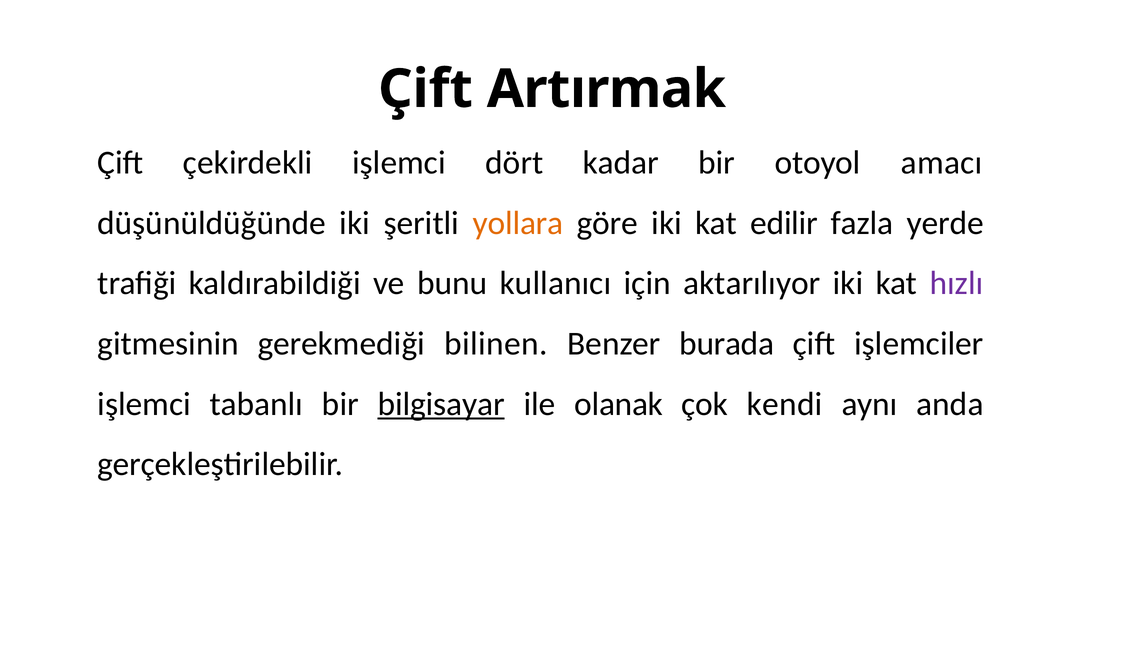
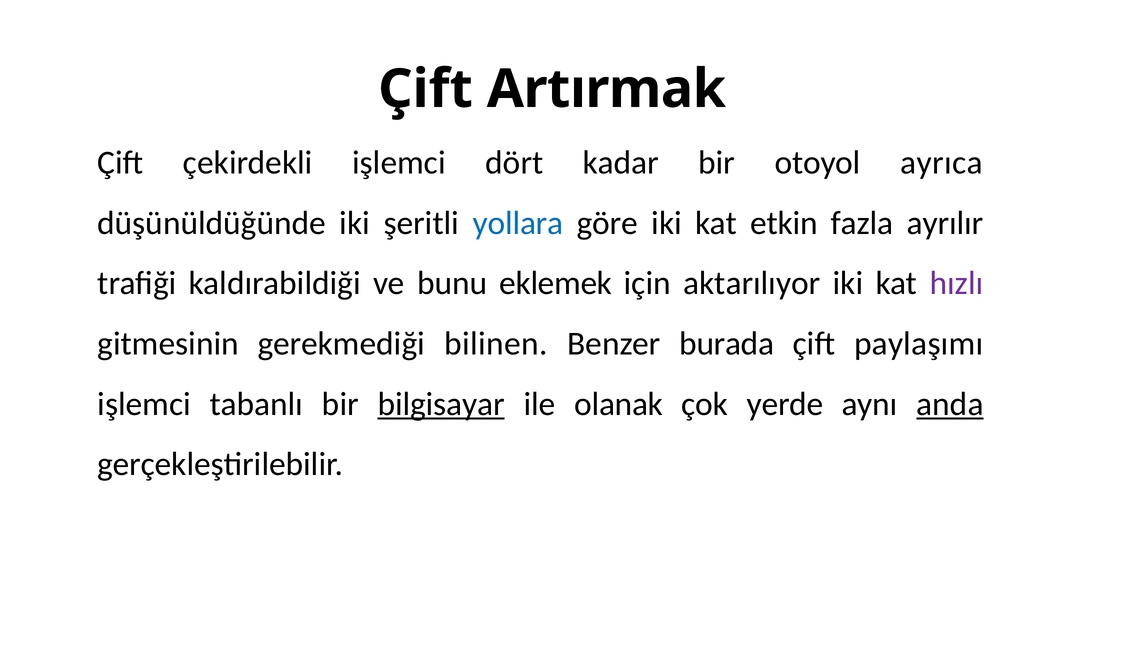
amacı: amacı -> ayrıca (942, 163)
yollara colour: orange -> blue (518, 223)
edilir: edilir -> etkin (784, 223)
yerde: yerde -> ayrılır (945, 223)
kullanıcı: kullanıcı -> eklemek (556, 283)
işlemciler: işlemciler -> paylaşımı (919, 344)
kendi: kendi -> yerde (785, 404)
anda underline: none -> present (950, 404)
